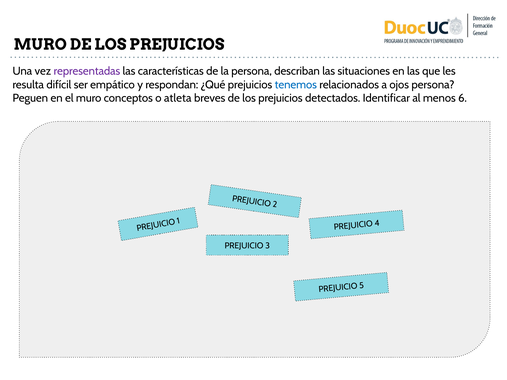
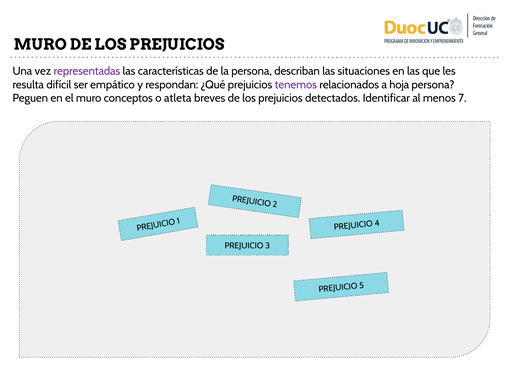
tenemos colour: blue -> purple (296, 85)
ojos: ojos -> hoja (399, 85)
6: 6 -> 7 (462, 98)
